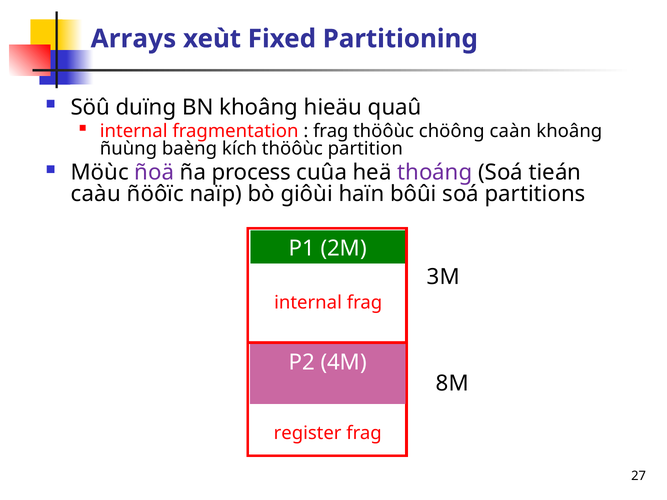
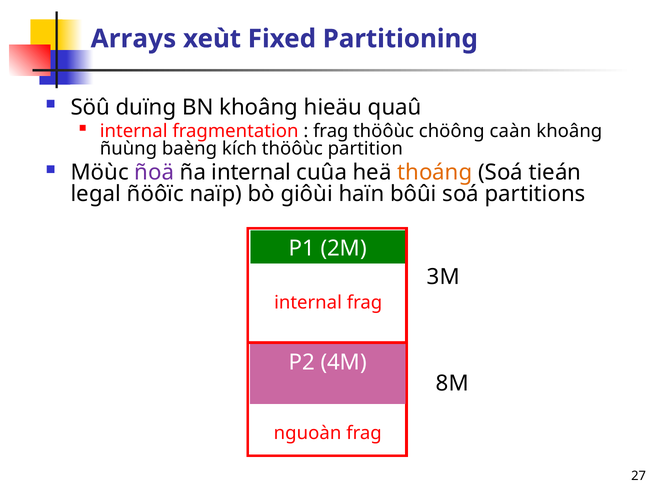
ña process: process -> internal (251, 173)
thoáng colour: purple -> orange (435, 173)
caàu: caàu -> legal (96, 194)
register: register -> nguoàn (308, 433)
